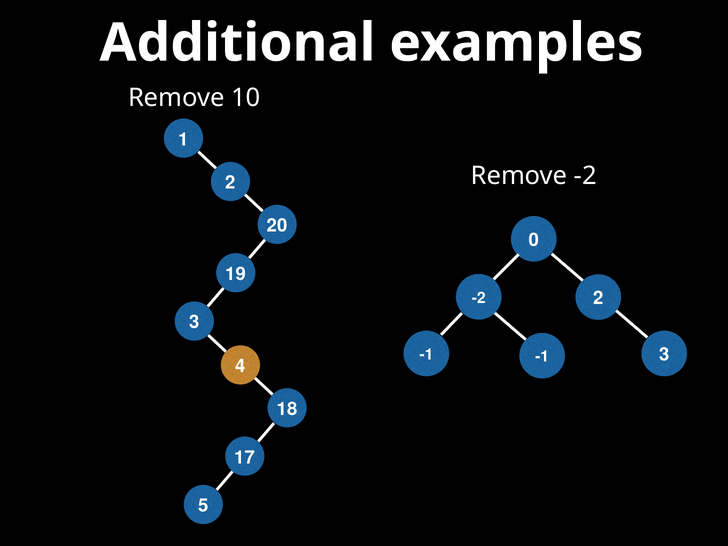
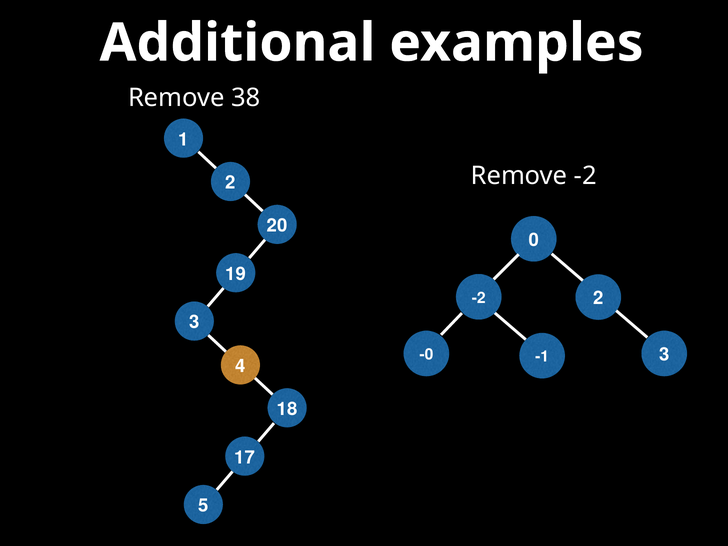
10: 10 -> 38 (246, 98)
-1: -1 -> -0 (426, 355)
